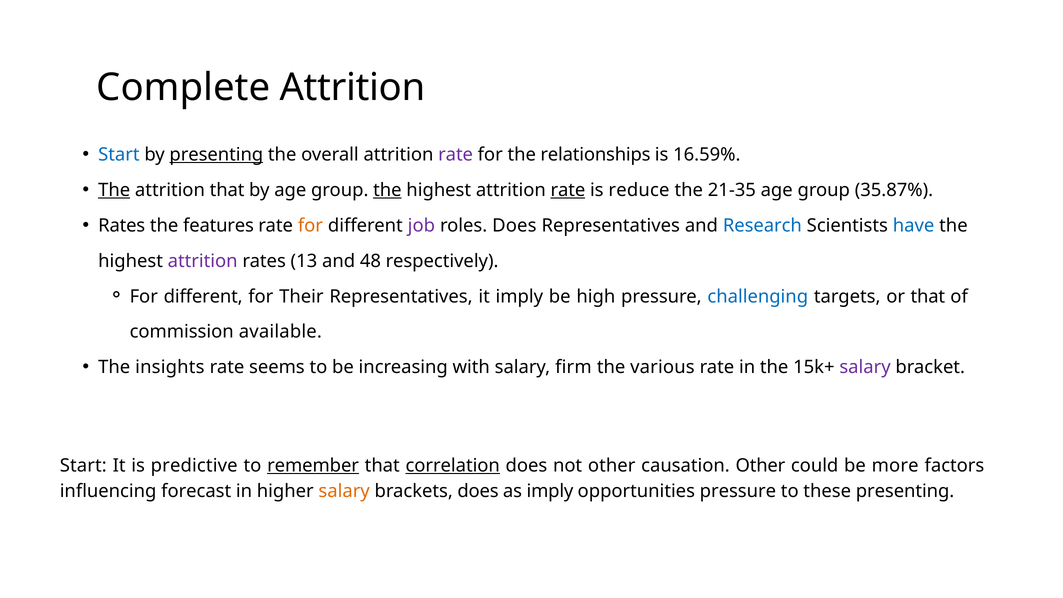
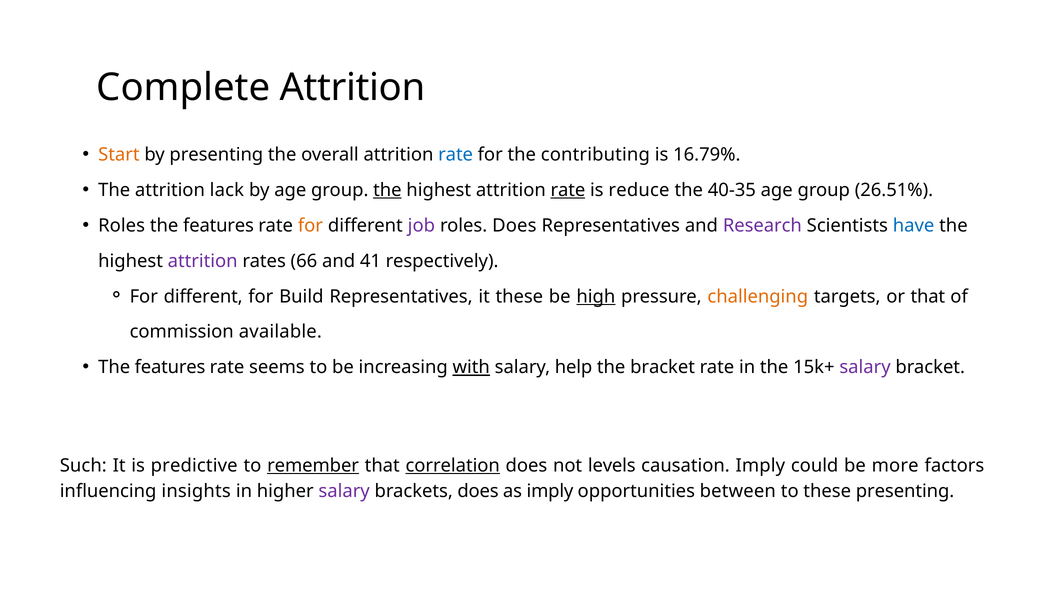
Start colour: blue -> orange (119, 155)
presenting underline: present -> none (216, 155)
rate colour: purple -> blue (456, 155)
relationships: relationships -> contributing (595, 155)
16.59%: 16.59% -> 16.79% (707, 155)
The underline: present -> none (114, 190)
attrition that: that -> lack (227, 190)
21-35: 21-35 -> 40-35 (732, 190)
35.87%: 35.87% -> 26.51% (894, 190)
Rates: Rates -> Roles (122, 226)
Research colour: blue -> purple (762, 226)
13: 13 -> 66 (304, 261)
48: 48 -> 41 (370, 261)
Their: Their -> Build (301, 296)
it imply: imply -> these (519, 296)
high underline: none -> present (596, 296)
challenging colour: blue -> orange (758, 296)
insights: insights -> features (170, 367)
with underline: none -> present (471, 367)
firm: firm -> help (574, 367)
the various: various -> bracket (663, 367)
Start: Start -> Such (83, 465)
not other: other -> levels (612, 465)
causation Other: Other -> Imply (760, 465)
forecast: forecast -> insights (196, 491)
salary colour: orange -> purple (344, 491)
opportunities pressure: pressure -> between (738, 491)
